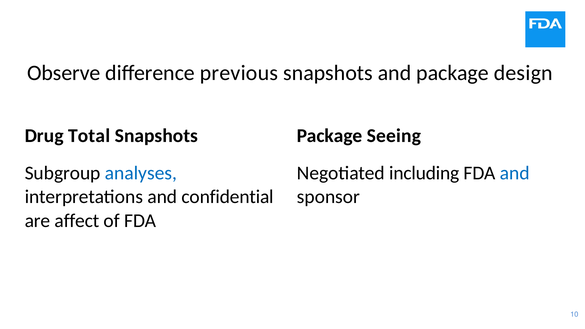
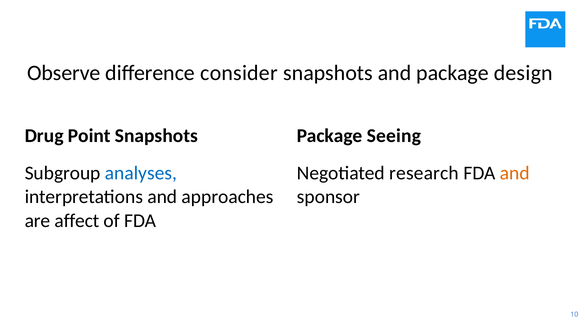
previous: previous -> consider (239, 73)
Total: Total -> Point (89, 136)
including: including -> research (424, 173)
and colour: blue -> orange (515, 173)
confidential: confidential -> approaches (228, 197)
